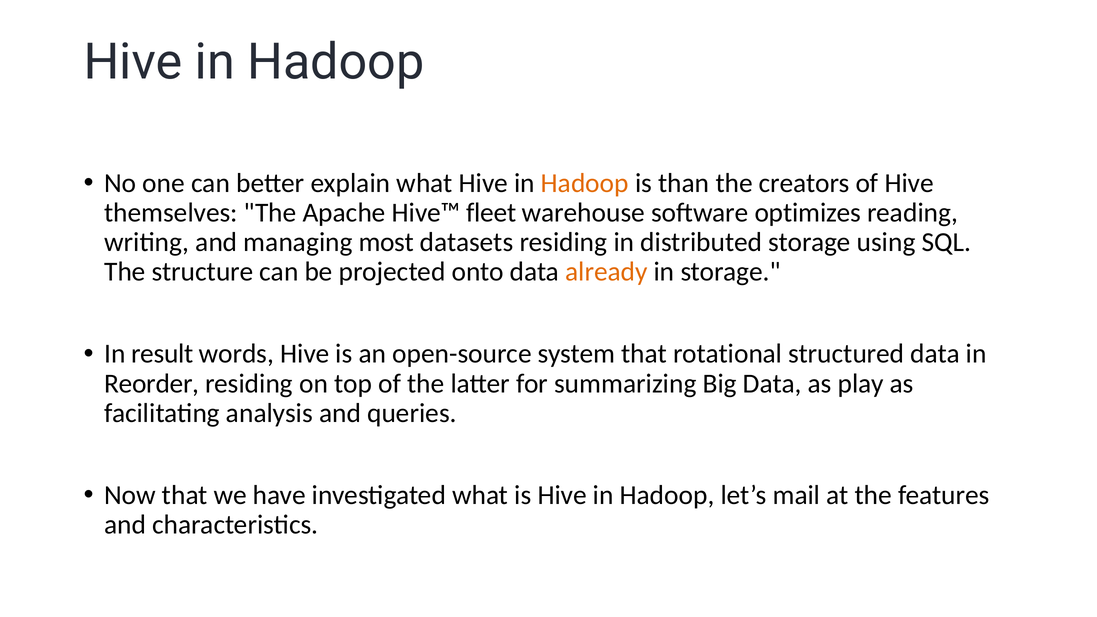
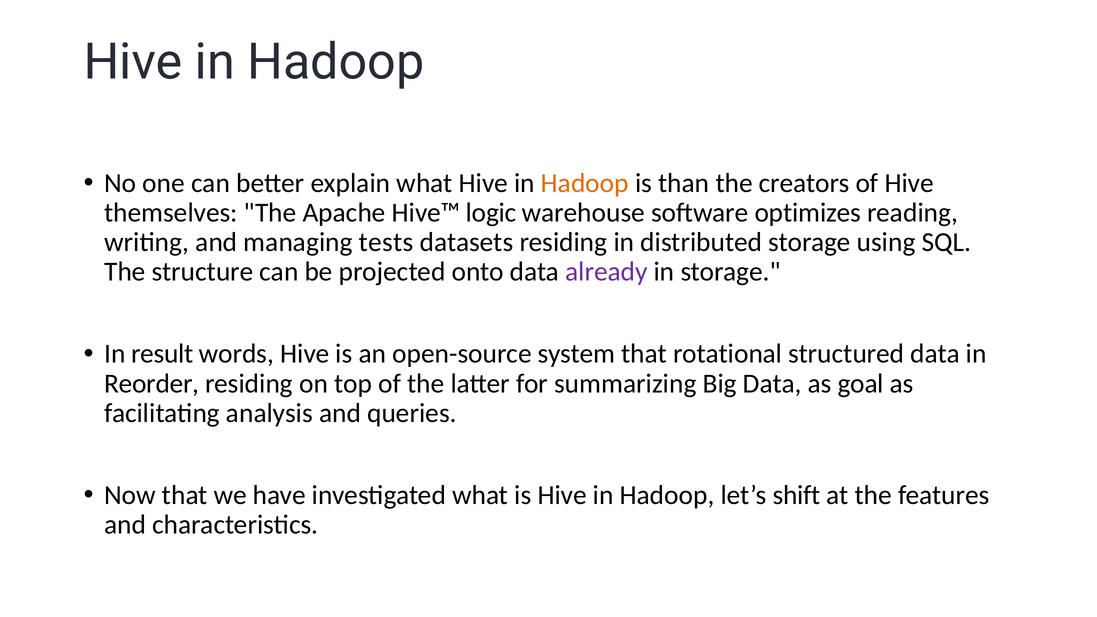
fleet: fleet -> logic (491, 213)
most: most -> tests (386, 242)
already colour: orange -> purple (606, 272)
play: play -> goal (861, 384)
mail: mail -> shift (797, 495)
